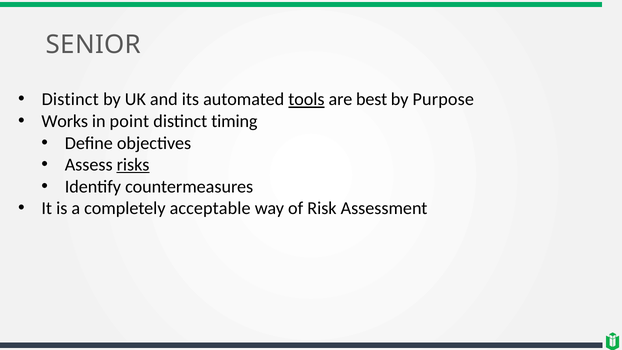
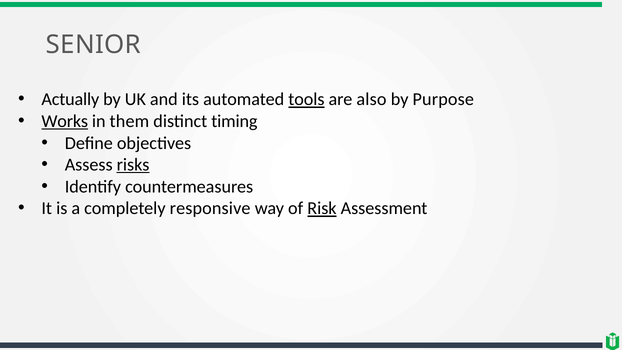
Distinct: Distinct -> Actually (70, 99)
best: best -> also (371, 99)
Works underline: none -> present (65, 121)
point: point -> them (129, 121)
acceptable: acceptable -> responsive (210, 208)
Risk underline: none -> present (322, 208)
